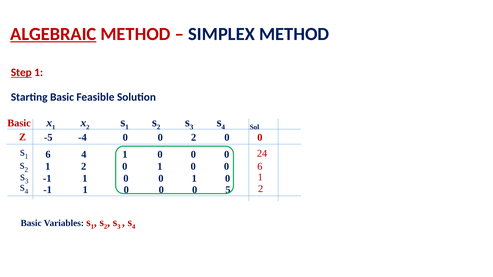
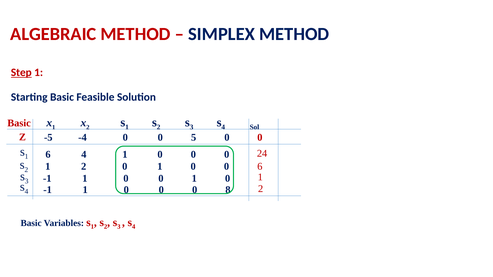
ALGEBRAIC underline: present -> none (53, 34)
0 2: 2 -> 5 (194, 137)
5: 5 -> 8 (228, 190)
